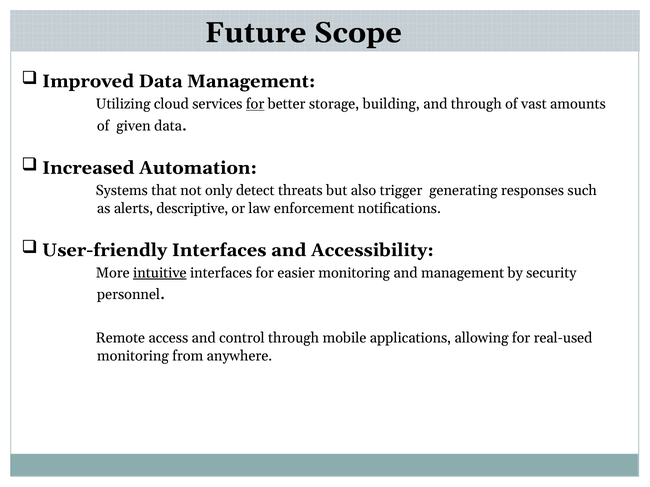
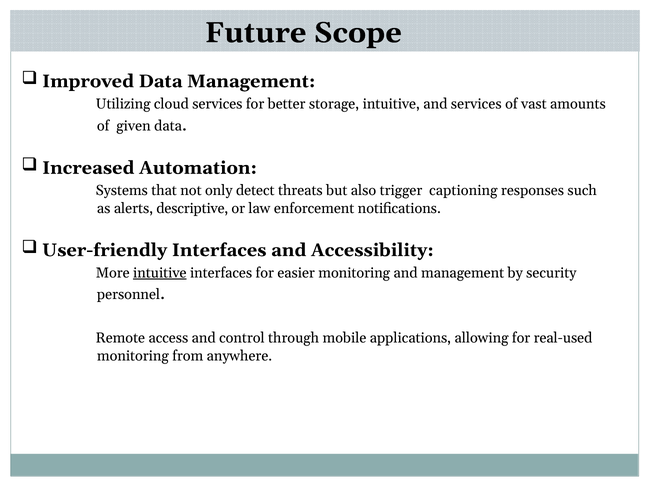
for underline: present -> none (255, 104)
storage building: building -> intuitive (391, 104)
and through: through -> services (476, 104)
generating: generating -> captioning (463, 191)
